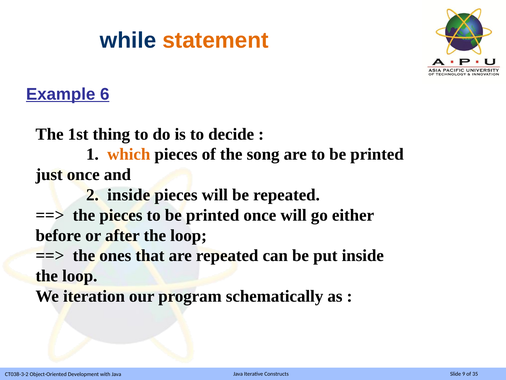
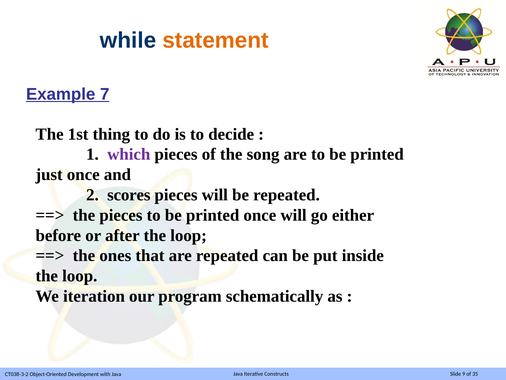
6: 6 -> 7 (105, 94)
which colour: orange -> purple (129, 154)
2 inside: inside -> scores (129, 195)
